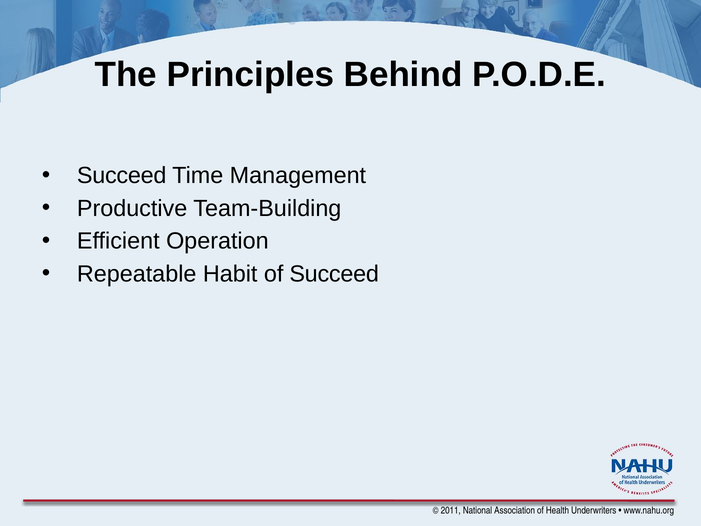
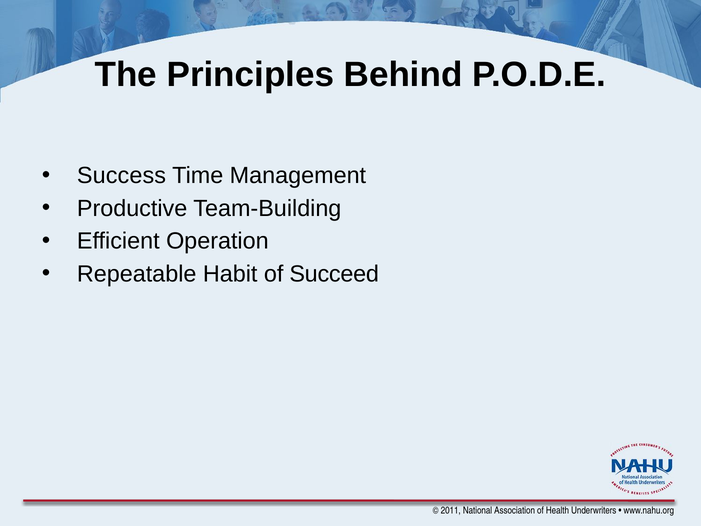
Succeed: Succeed -> Success (122, 176)
